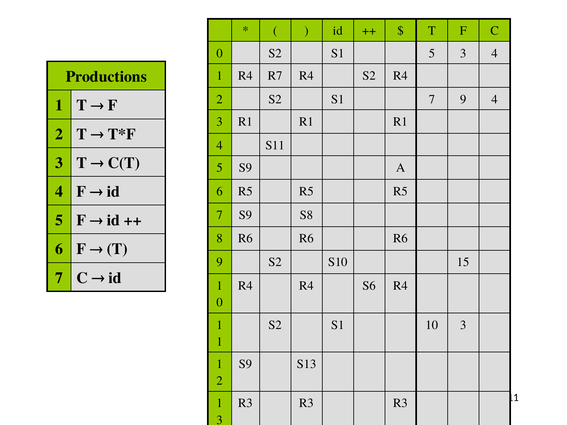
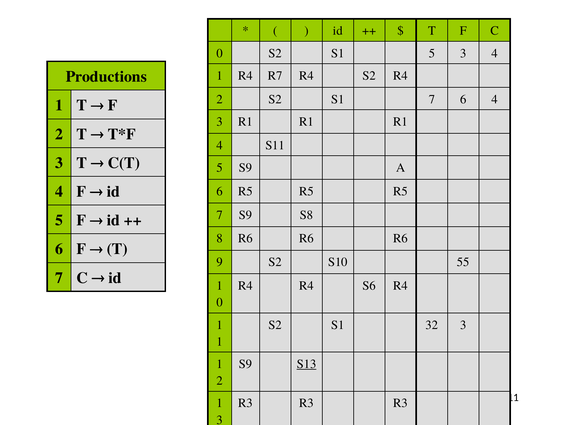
7 9: 9 -> 6 (463, 99)
15: 15 -> 55 (463, 262)
10: 10 -> 32 (432, 325)
S13 underline: none -> present (307, 364)
